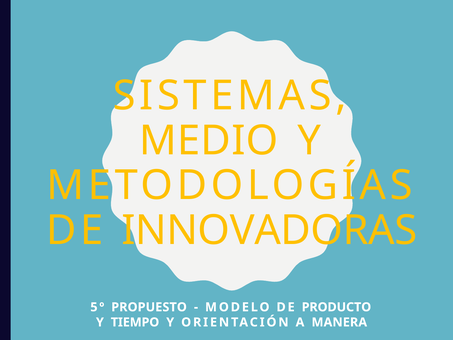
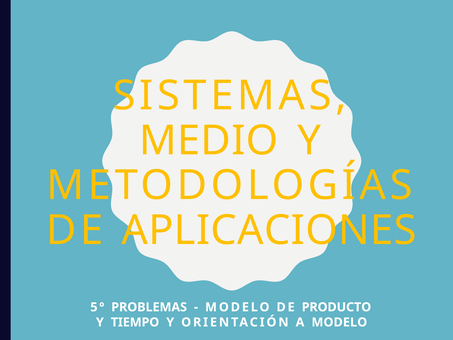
INNOVADORAS: INNOVADORAS -> APLICACIONES (269, 230)
PROPUESTO: PROPUESTO -> PROBLEMAS (149, 307)
A MANERA: MANERA -> MODELO (339, 322)
